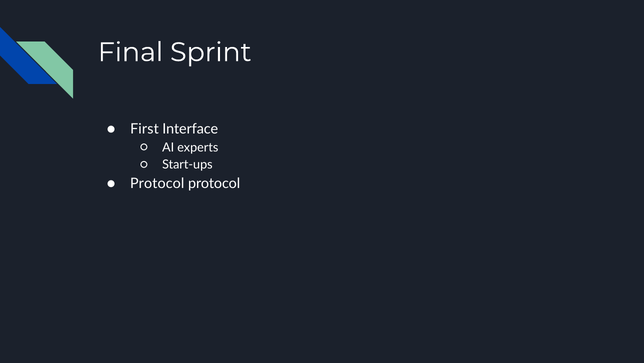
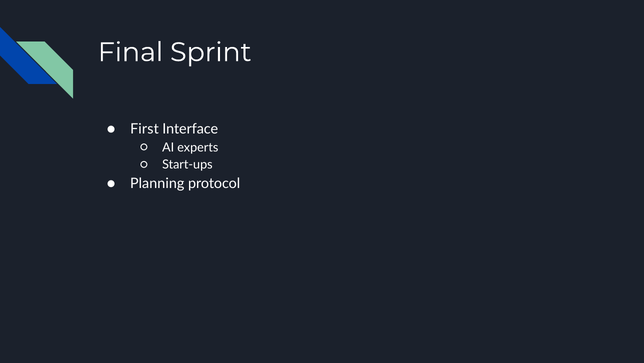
Protocol: Protocol -> Planning (157, 183)
